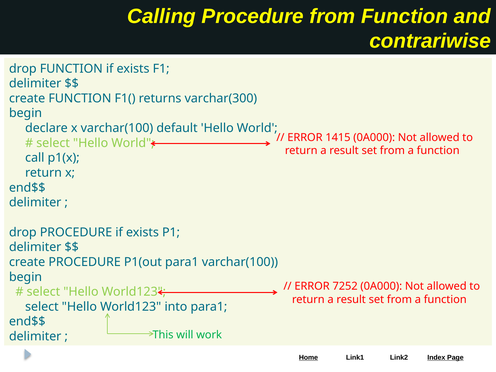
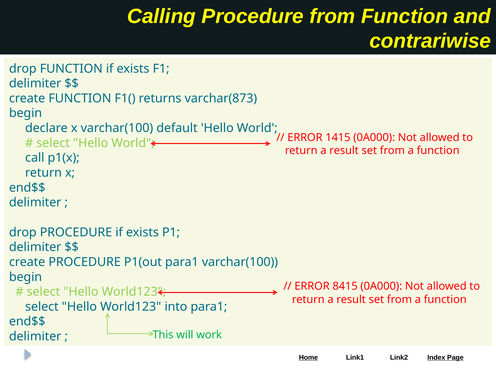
varchar(300: varchar(300 -> varchar(873 (221, 98)
7252: 7252 -> 8415 (345, 286)
